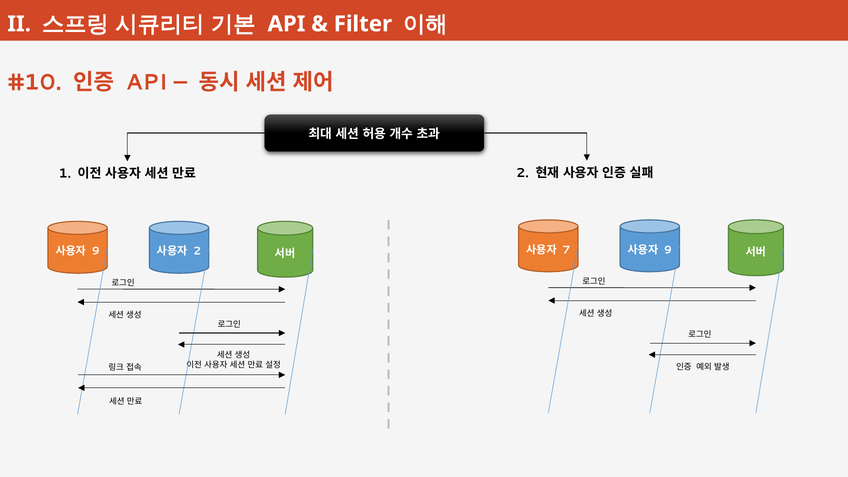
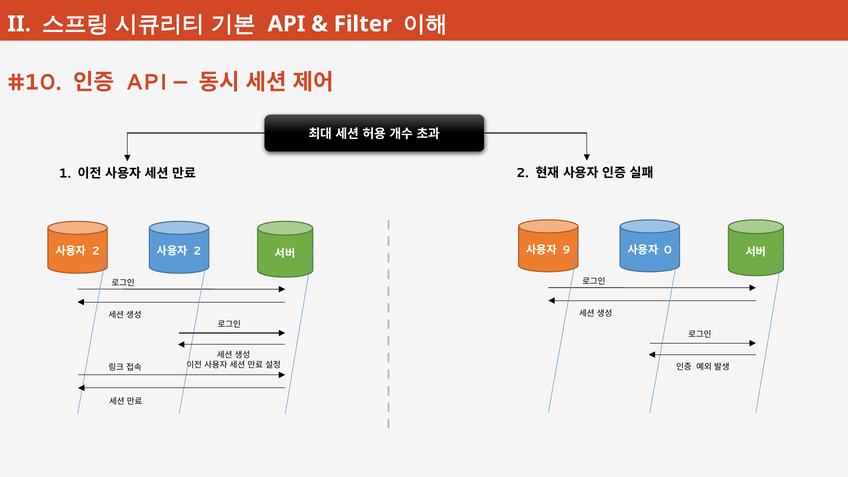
7: 7 -> 9 (566, 250)
9: 9 -> 0 (668, 250)
9: 9 -> 2 (96, 251)
